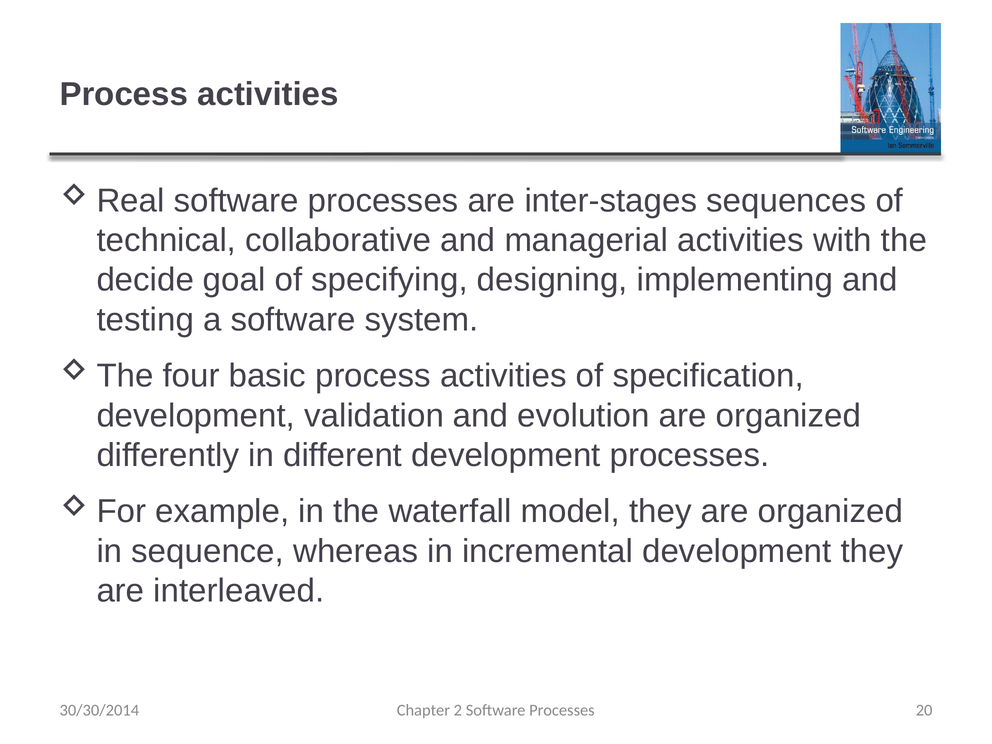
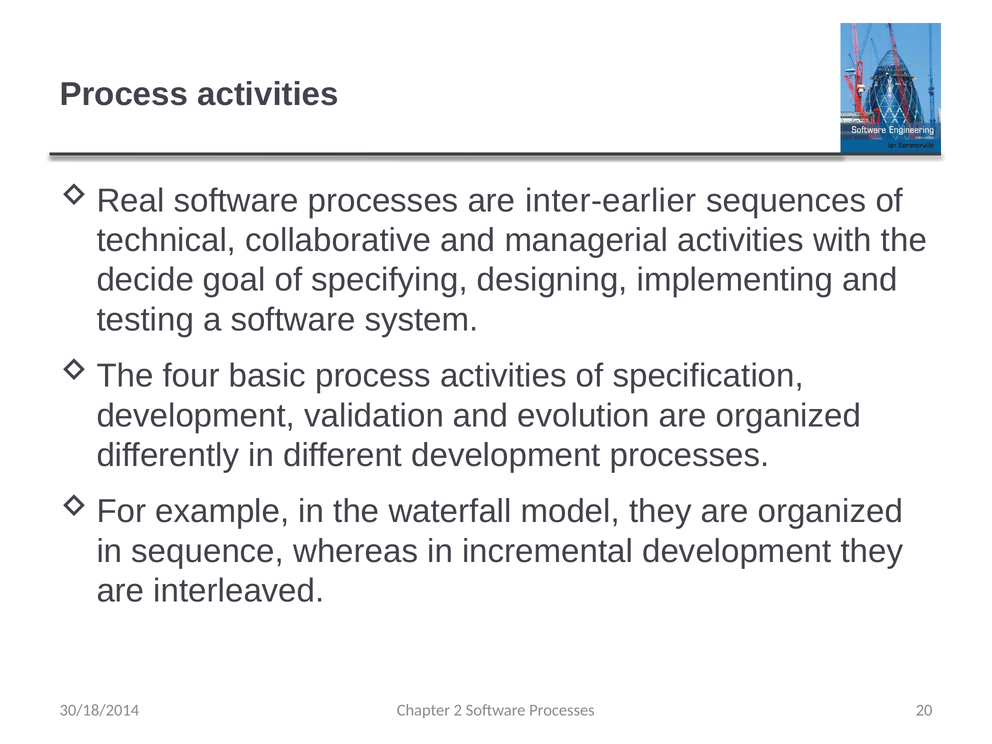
inter-stages: inter-stages -> inter-earlier (611, 201)
30/30/2014: 30/30/2014 -> 30/18/2014 (99, 711)
